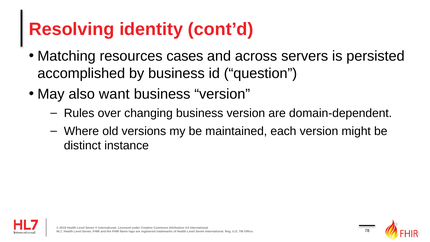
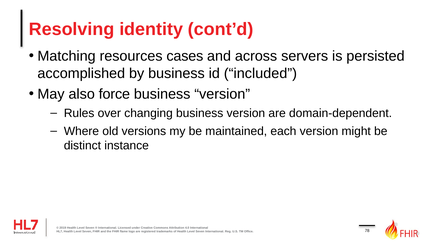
question: question -> included (260, 73)
want: want -> force (114, 94)
